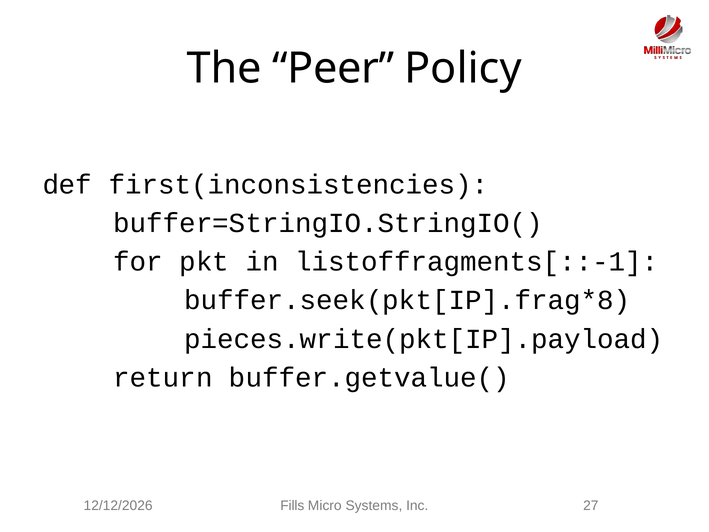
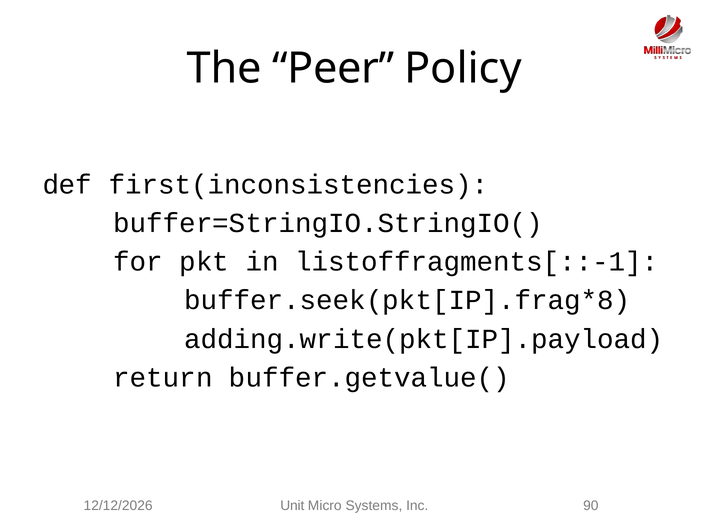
pieces.write(pkt[IP].payload: pieces.write(pkt[IP].payload -> adding.write(pkt[IP].payload (424, 339)
Fills: Fills -> Unit (292, 506)
27: 27 -> 90 (591, 506)
